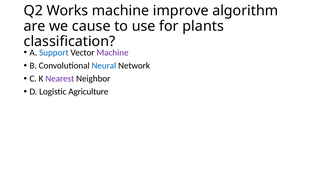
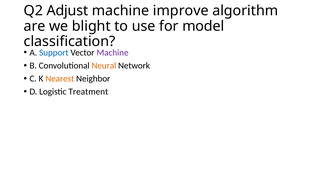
Works: Works -> Adjust (67, 11)
cause: cause -> blight (91, 26)
plants: plants -> model (203, 26)
Neural colour: blue -> orange (104, 66)
Nearest colour: purple -> orange (60, 79)
Agriculture: Agriculture -> Treatment (88, 92)
